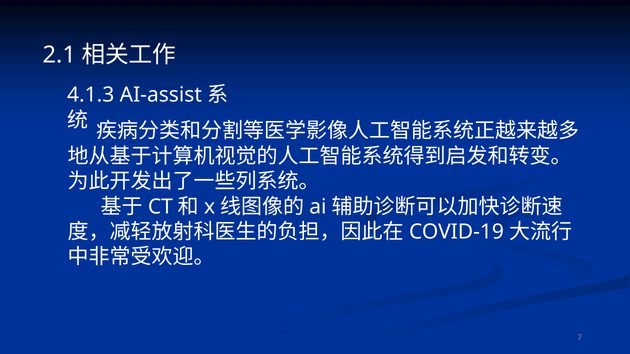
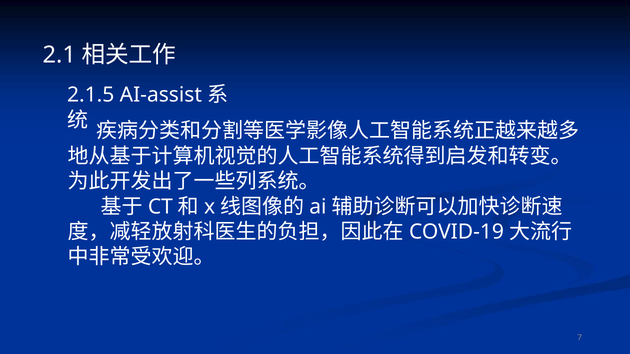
4.1.3: 4.1.3 -> 2.1.5 (91, 95)
